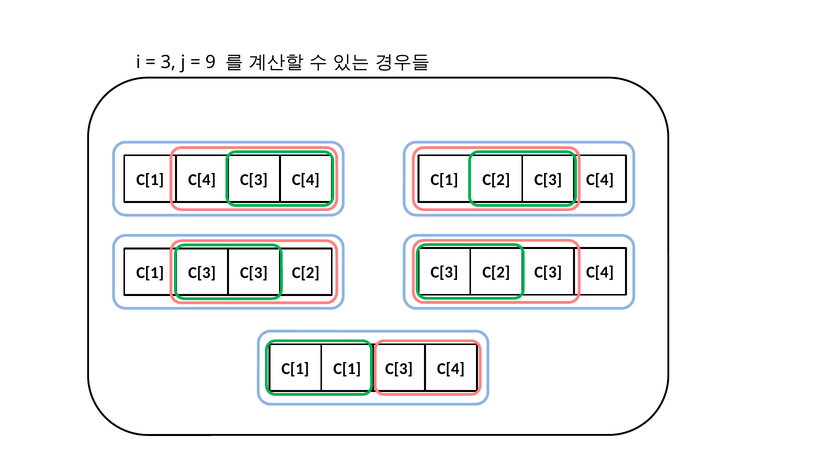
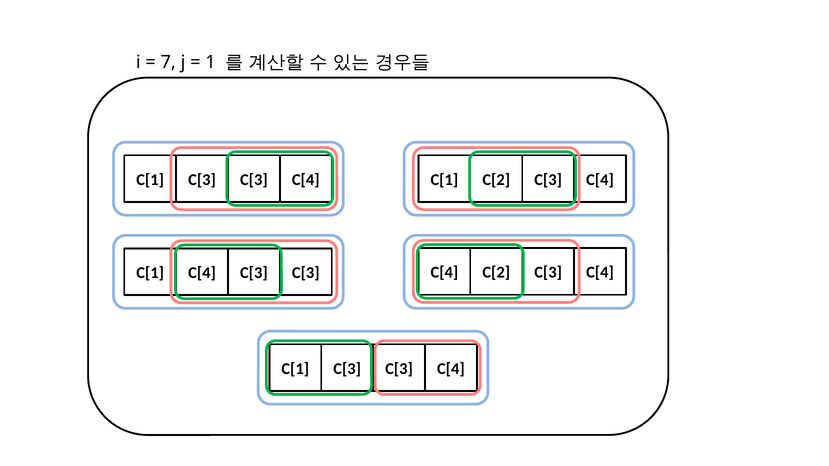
3: 3 -> 7 (168, 62)
9: 9 -> 1 (211, 62)
C[4: C[4 -> C[3 (202, 180)
C[3: C[3 -> C[4 (444, 273)
C[3: C[3 -> C[4 (202, 273)
C[2: C[2 -> C[3 (306, 273)
C[1: C[1 -> C[3 (347, 369)
